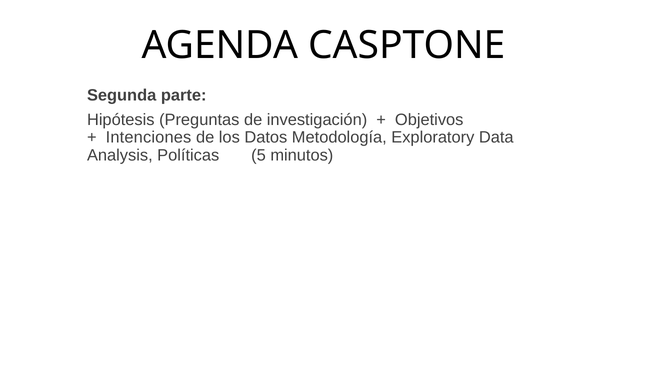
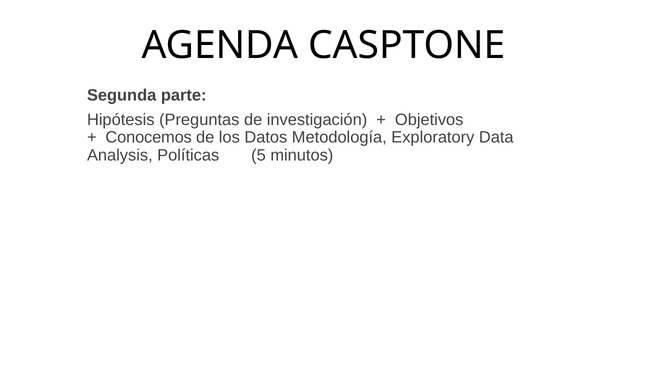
Intenciones: Intenciones -> Conocemos (149, 138)
